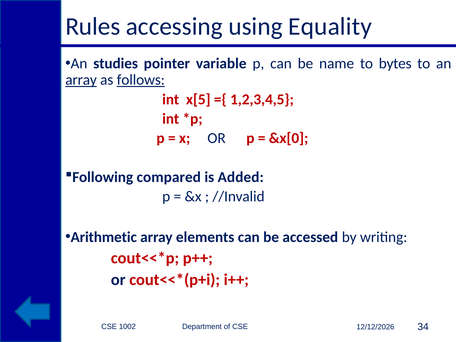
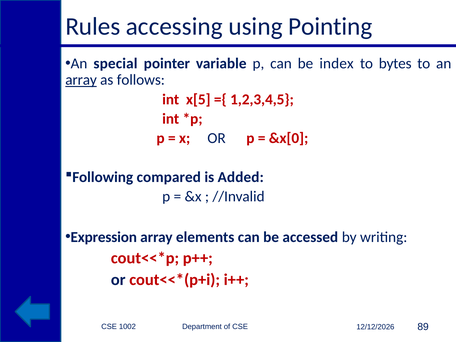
Equality: Equality -> Pointing (330, 26)
studies: studies -> special (115, 64)
name: name -> index (337, 64)
follows underline: present -> none (141, 80)
Arithmetic: Arithmetic -> Expression (104, 237)
34: 34 -> 89 (423, 327)
